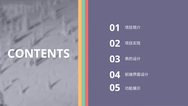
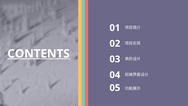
CONTENTS underline: none -> present (39, 54)
